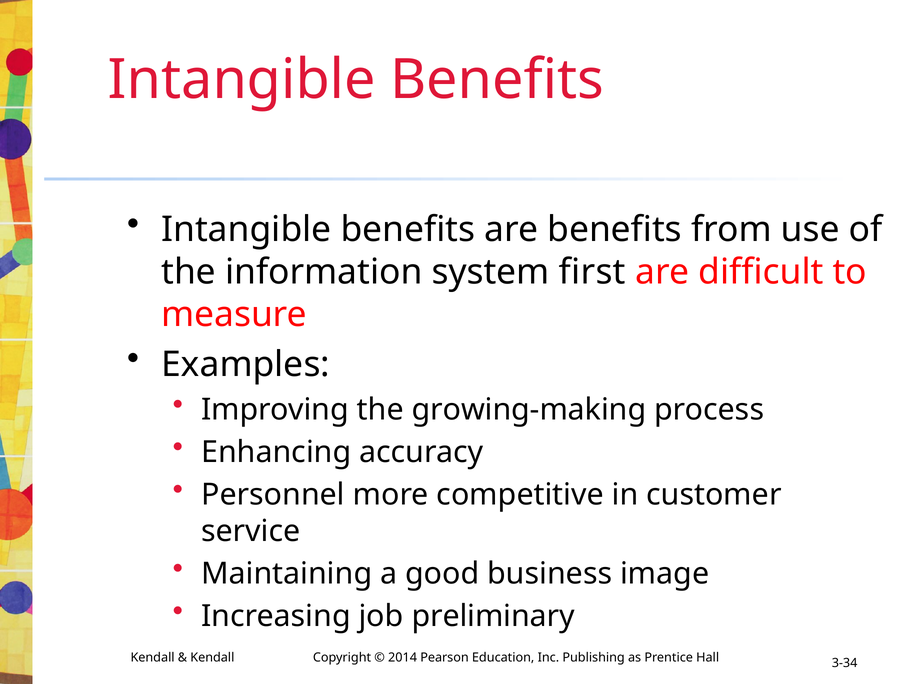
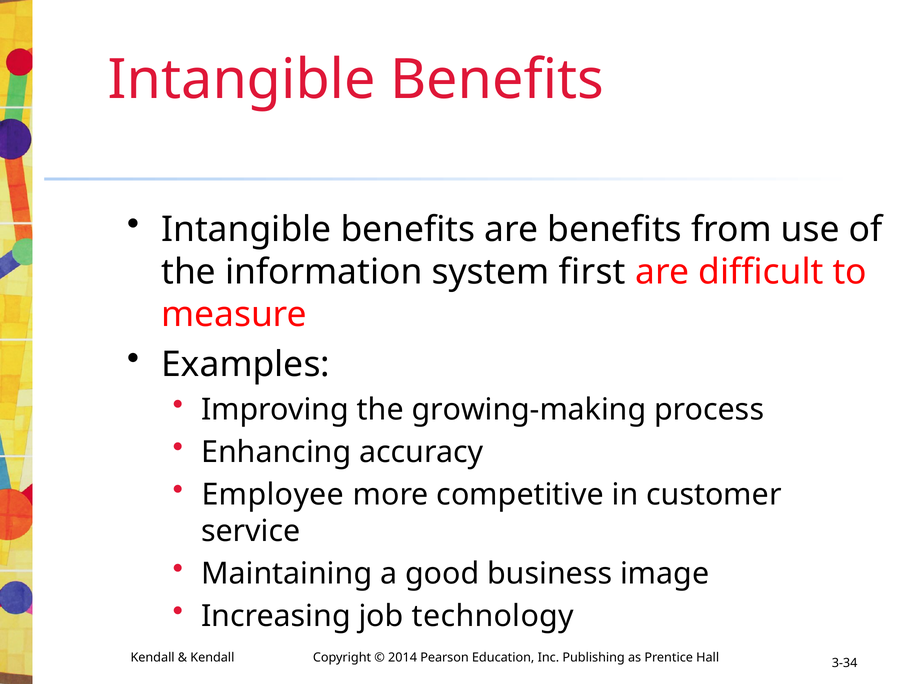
Personnel: Personnel -> Employee (273, 495)
preliminary: preliminary -> technology (493, 616)
